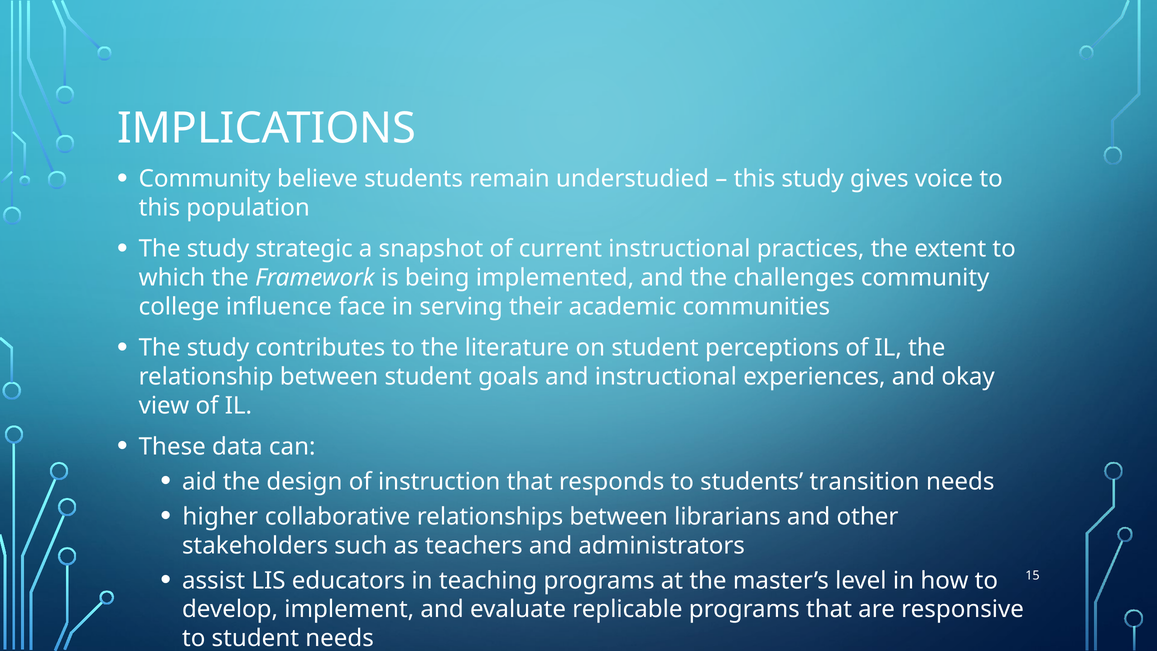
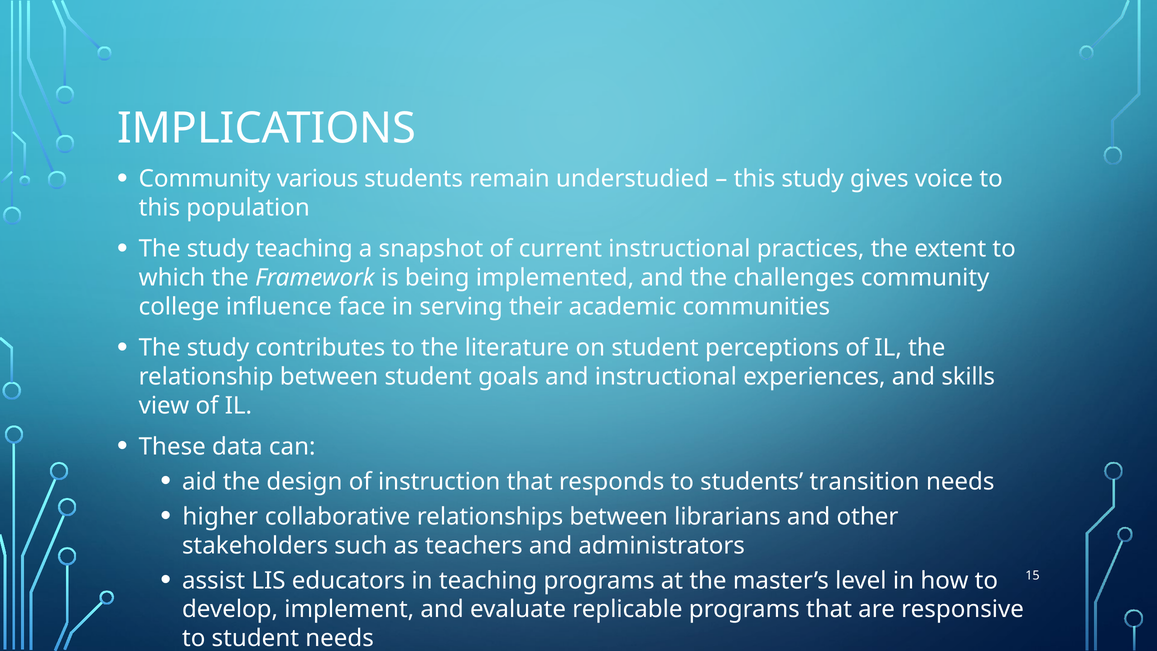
believe: believe -> various (318, 179)
study strategic: strategic -> teaching (304, 249)
okay: okay -> skills (968, 377)
